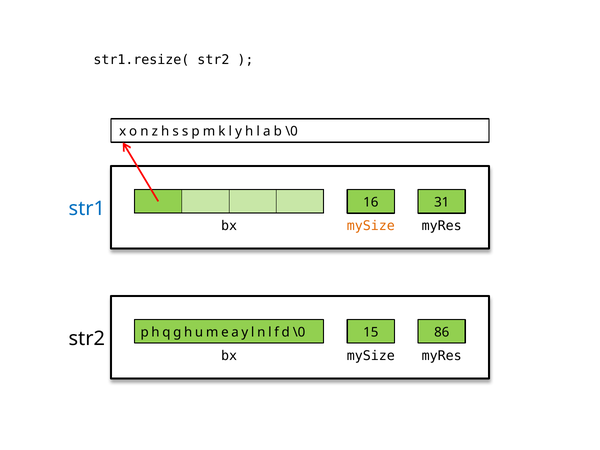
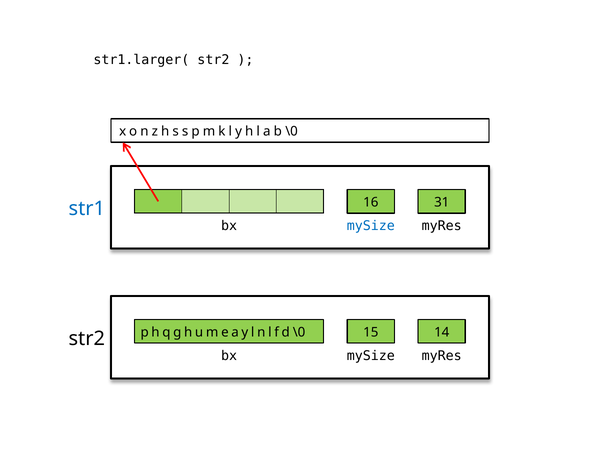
str1.resize(: str1.resize( -> str1.larger( (141, 60)
mySize colour: orange -> blue (371, 226)
86: 86 -> 14 (442, 332)
